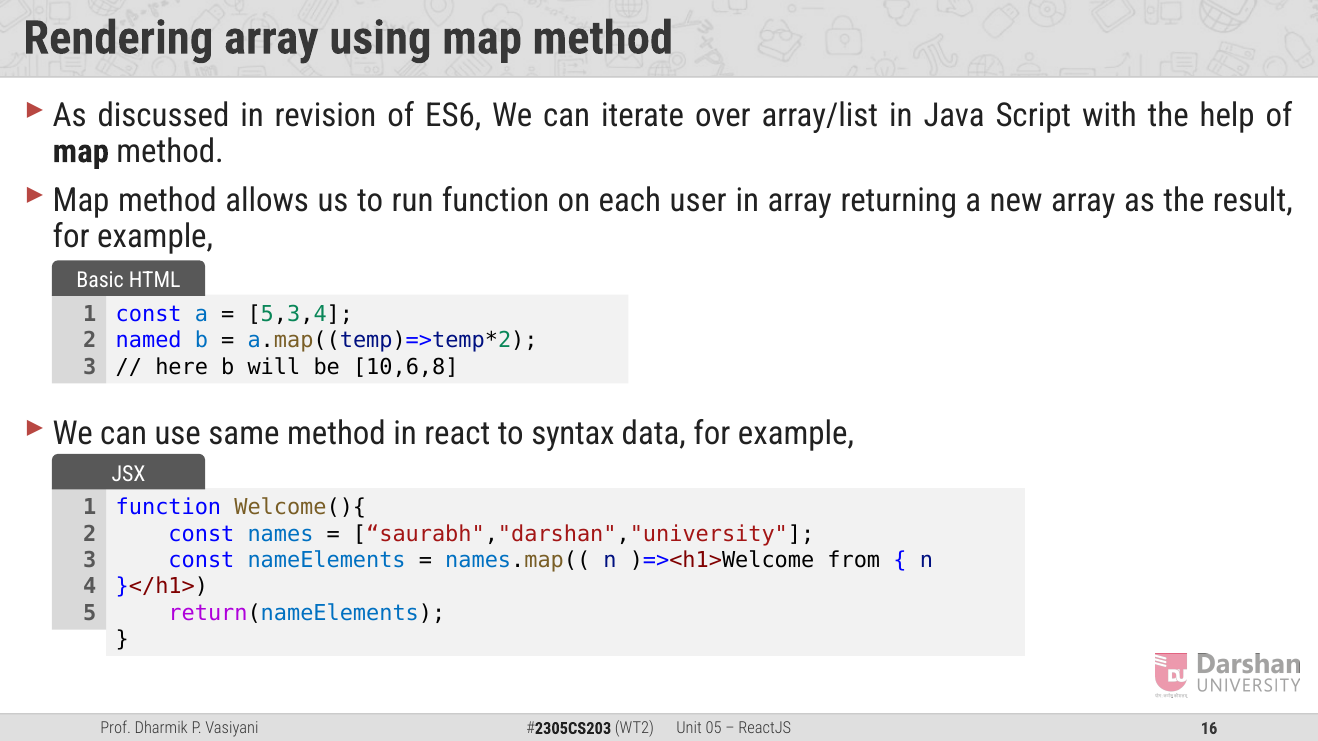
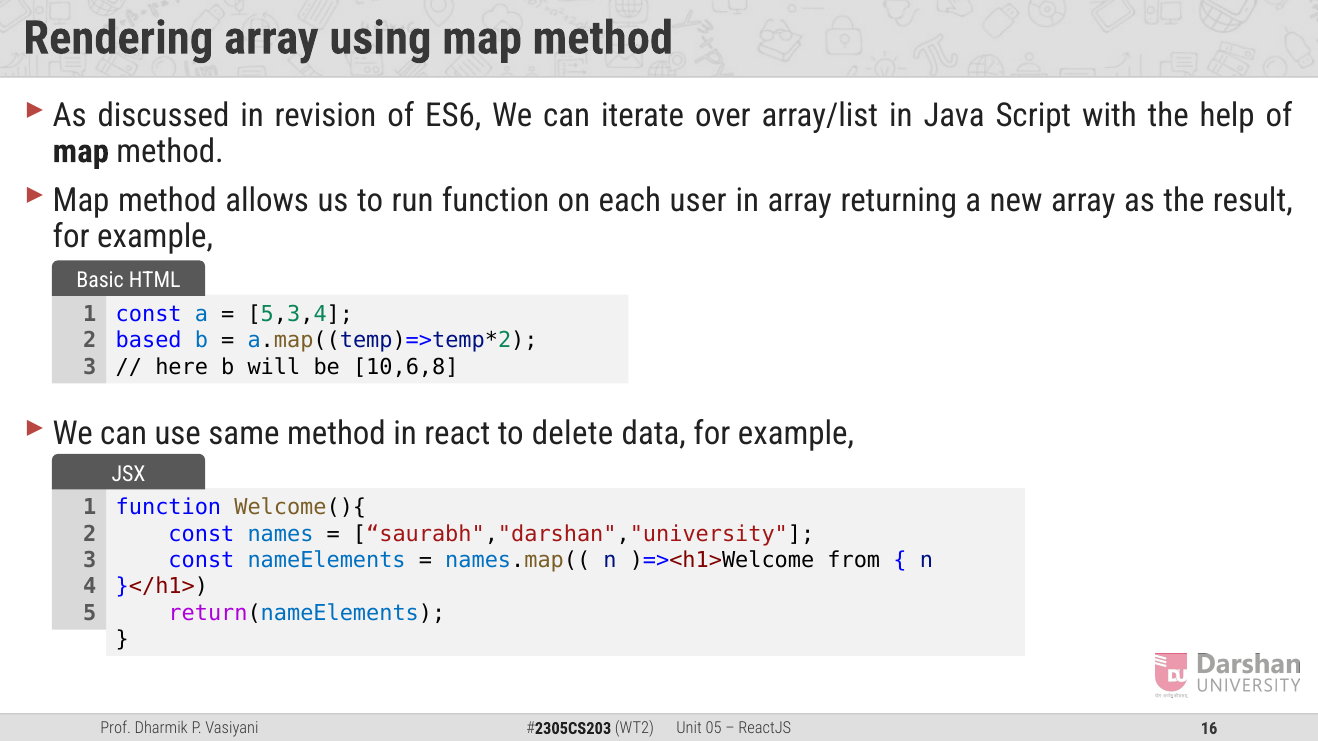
named: named -> based (149, 341)
syntax: syntax -> delete (573, 434)
